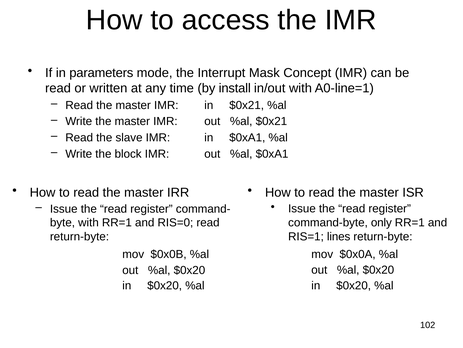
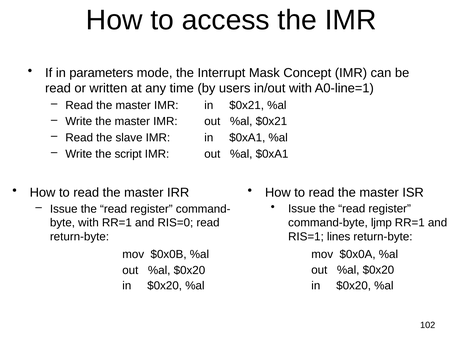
install: install -> users (235, 88)
block: block -> script (128, 154)
only: only -> ljmp (381, 222)
